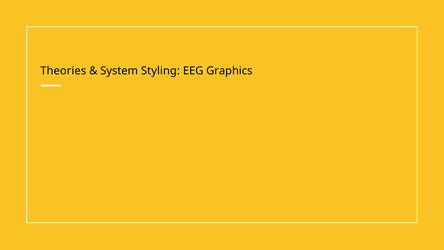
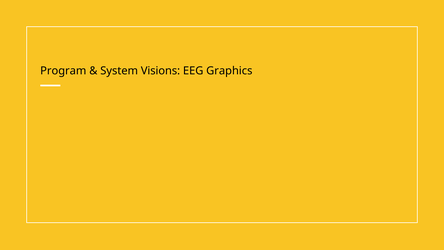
Theories: Theories -> Program (63, 71)
Styling: Styling -> Visions (160, 71)
